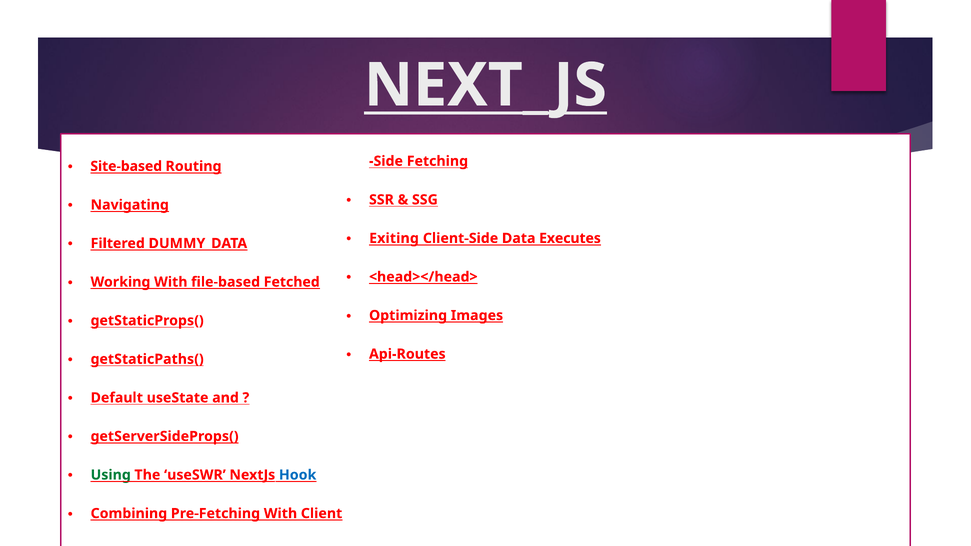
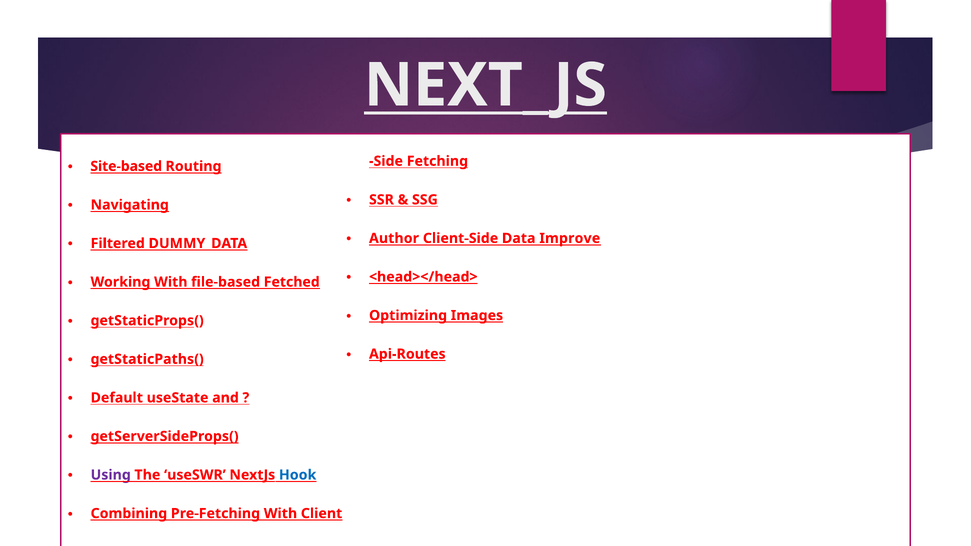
Exiting: Exiting -> Author (394, 238)
Executes: Executes -> Improve (570, 238)
Using colour: green -> purple (111, 475)
